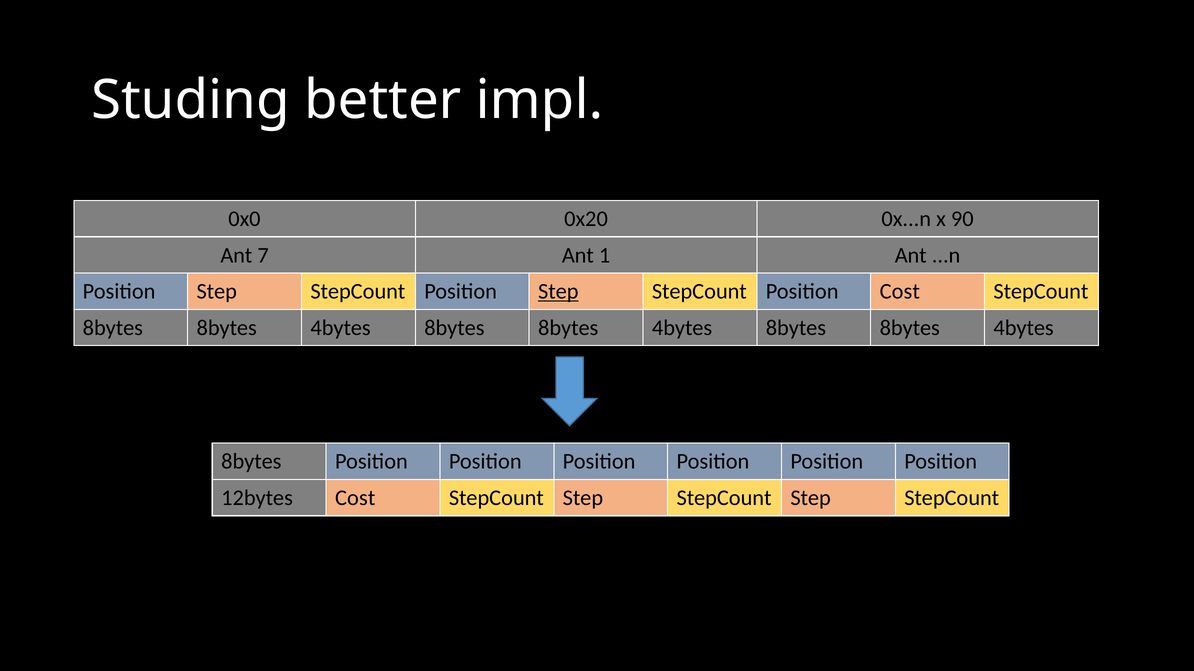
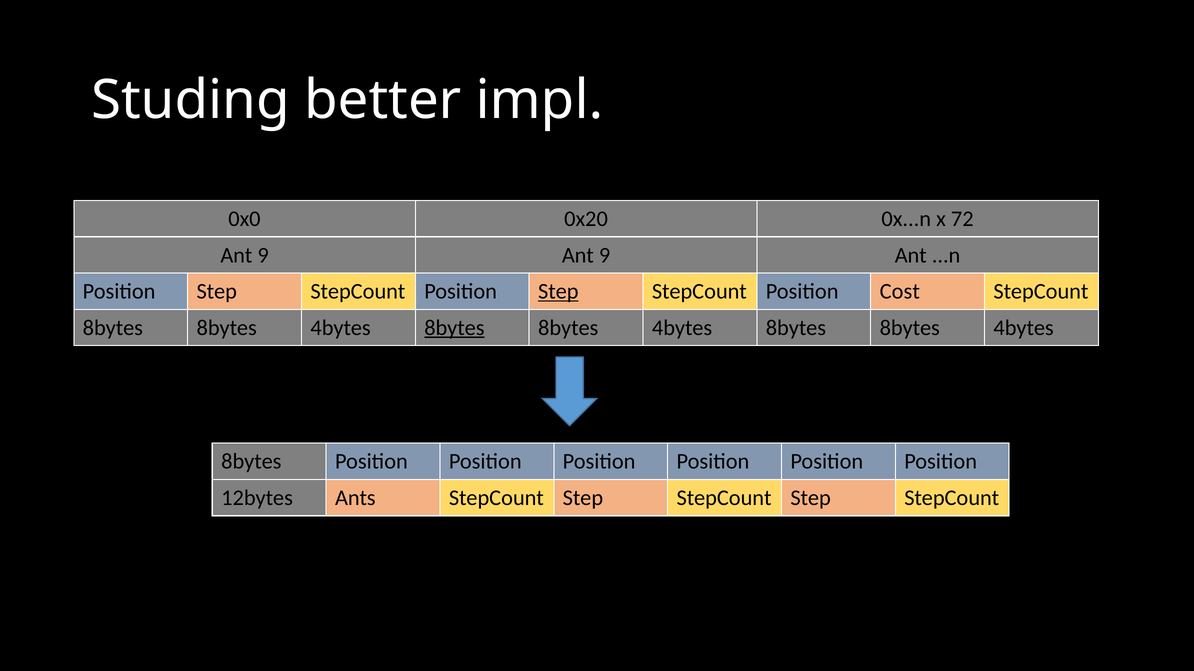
90: 90 -> 72 (962, 219)
7: 7 -> 9 (263, 255)
1: 1 -> 9 (605, 255)
8bytes underline: none -> present (454, 328)
12bytes Cost: Cost -> Ants (355, 498)
